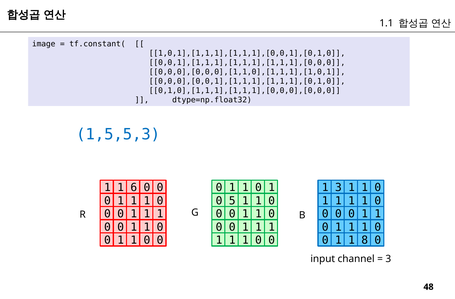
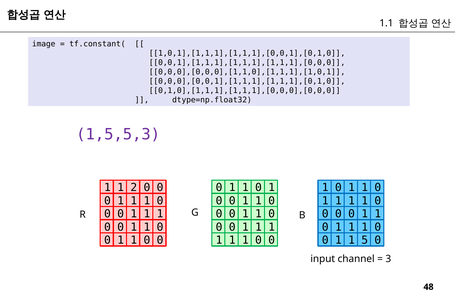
1,5,5,3 colour: blue -> purple (118, 134)
6: 6 -> 2 (134, 187)
3: 3 -> 0 (338, 187)
5: 5 -> 0 (232, 201)
8: 8 -> 5 (365, 240)
